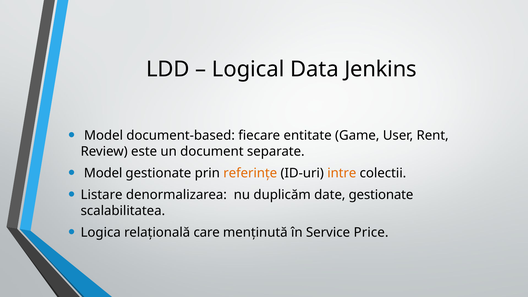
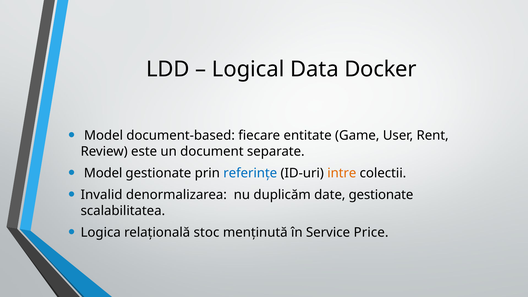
Jenkins: Jenkins -> Docker (381, 69)
referințe colour: orange -> blue (250, 173)
Listare: Listare -> Invalid (102, 195)
care: care -> stoc (207, 233)
